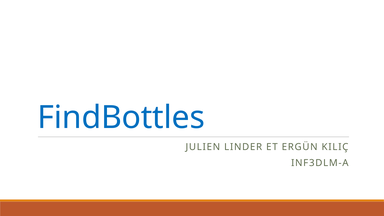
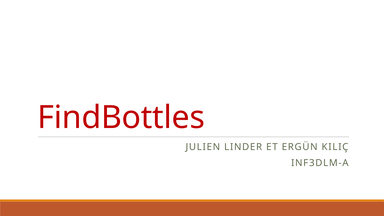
FindBottles colour: blue -> red (121, 118)
